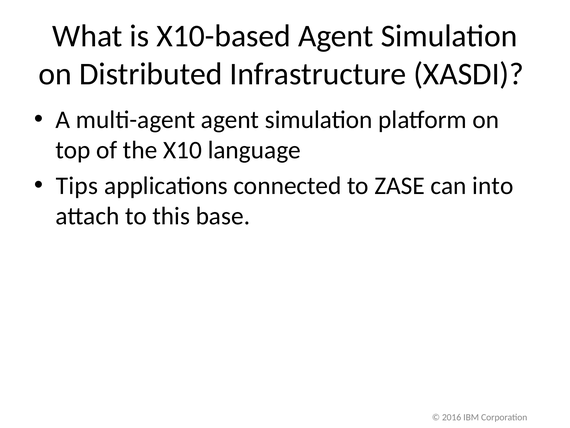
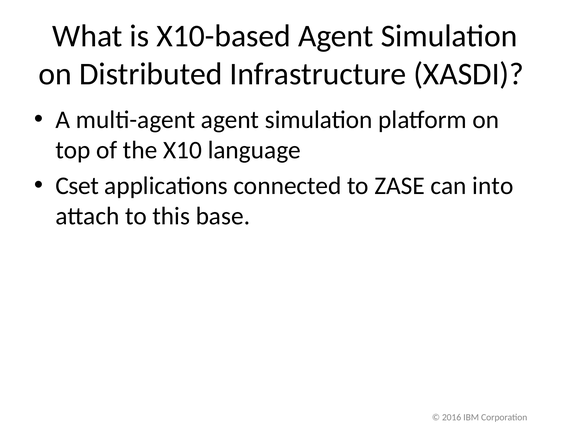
Tips: Tips -> Cset (77, 185)
